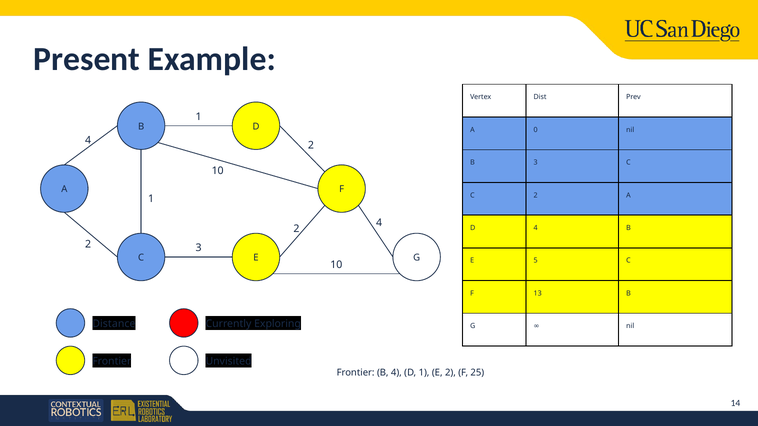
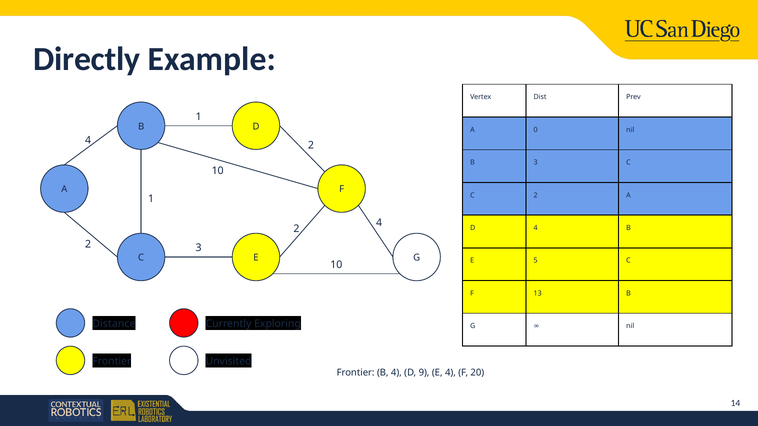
Present: Present -> Directly (87, 59)
D 1: 1 -> 9 (424, 373)
E 2: 2 -> 4 (450, 373)
25: 25 -> 20 (477, 373)
